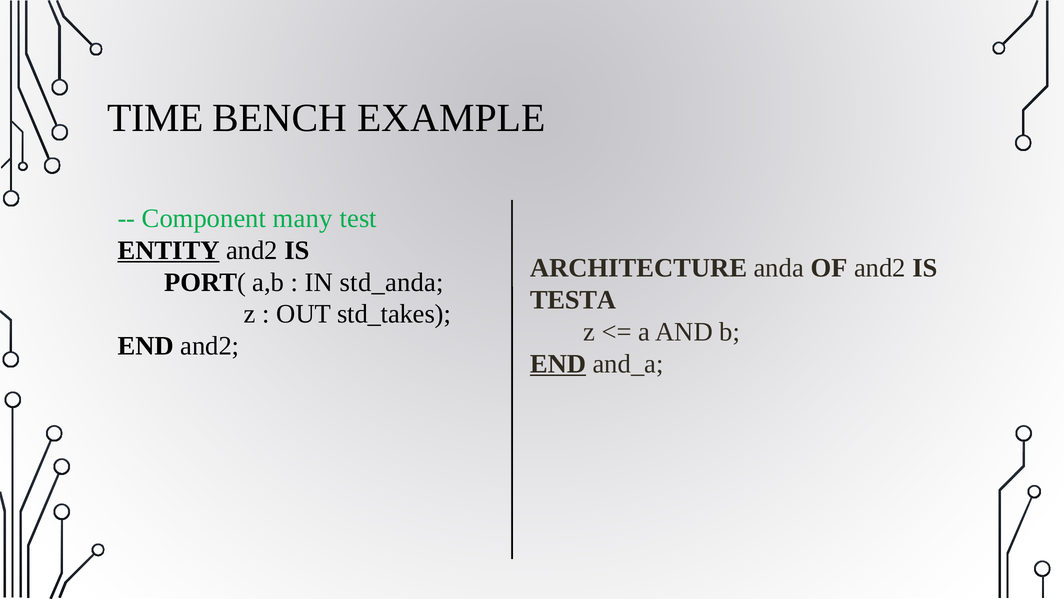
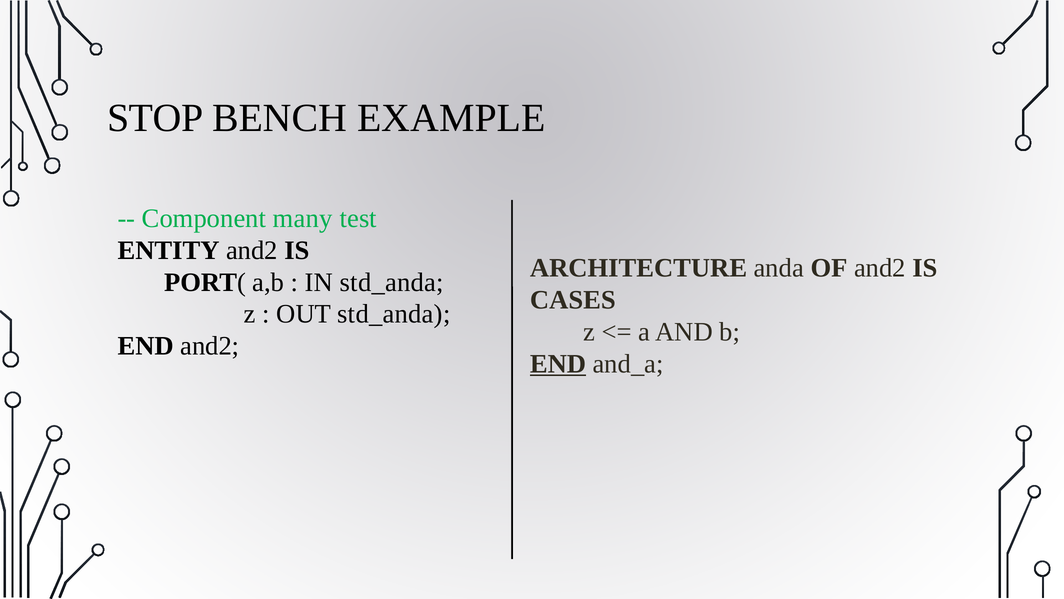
TIME: TIME -> STOP (155, 118)
ENTITY underline: present -> none (169, 250)
TESTA: TESTA -> CASES (573, 300)
OUT std_takes: std_takes -> std_anda (394, 314)
